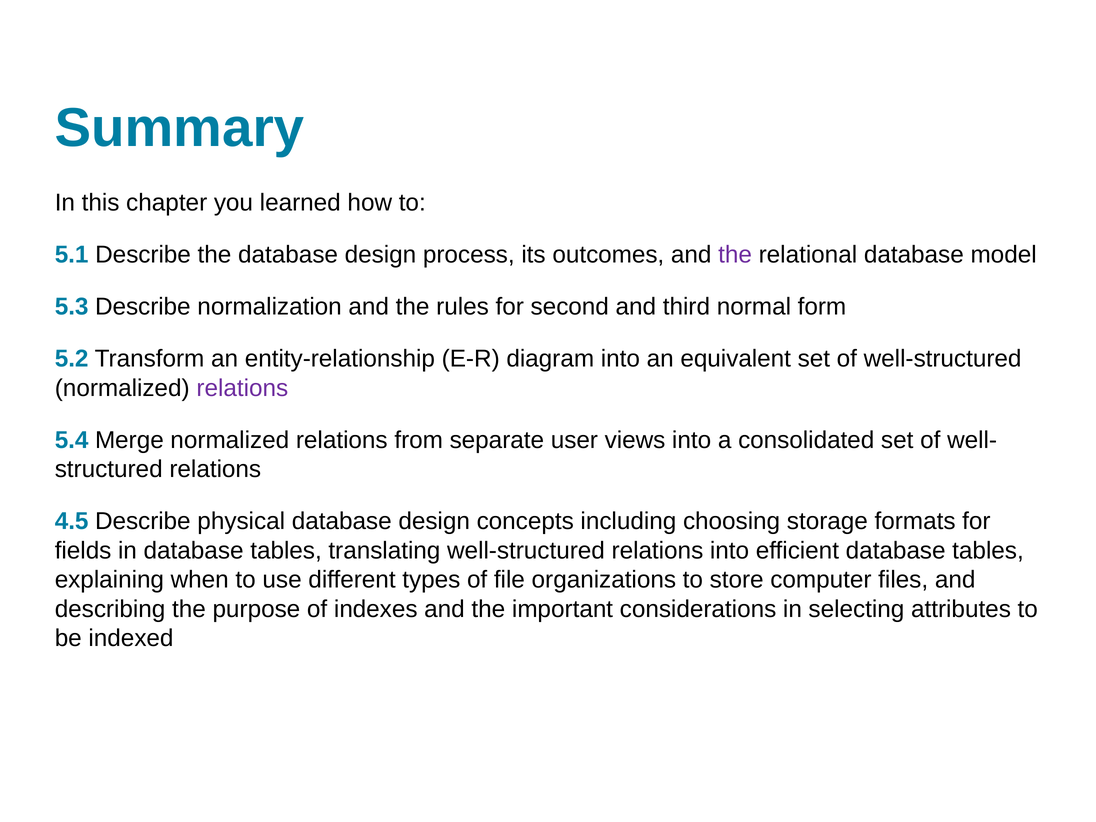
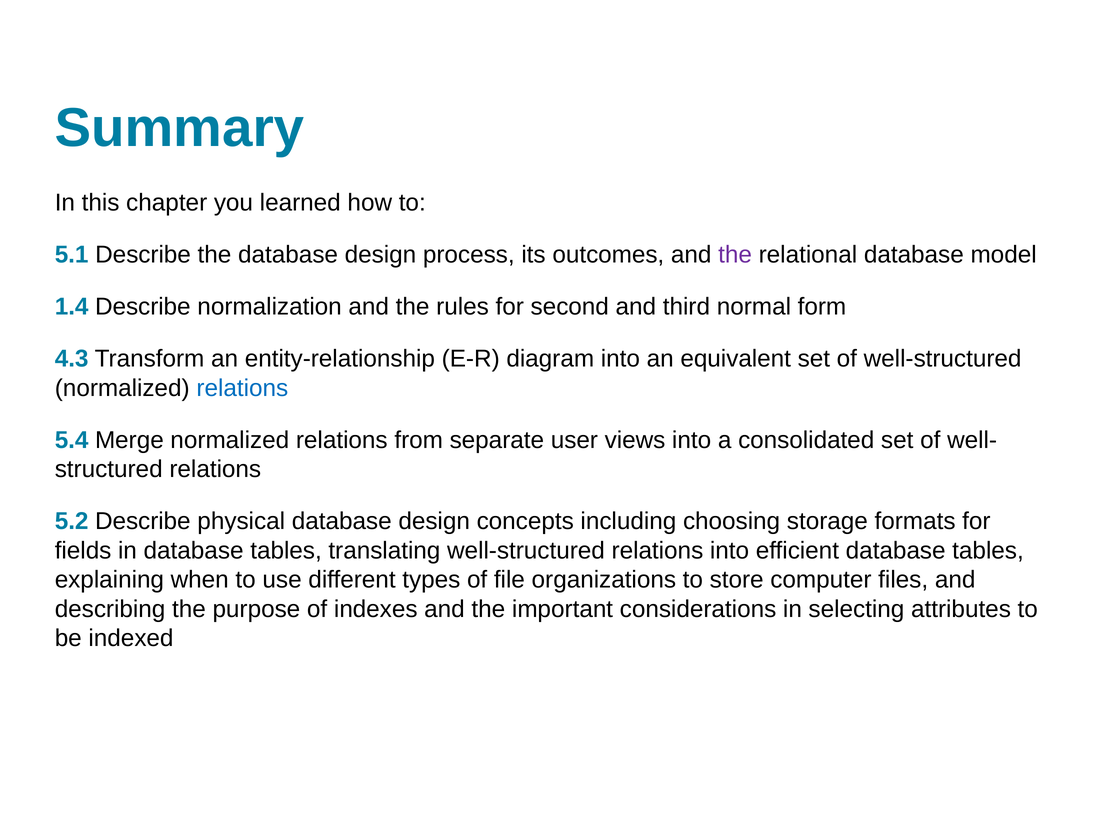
5.3: 5.3 -> 1.4 (72, 307)
5.2: 5.2 -> 4.3 (72, 359)
relations colour: purple -> blue (242, 388)
4.5: 4.5 -> 5.2 (72, 521)
